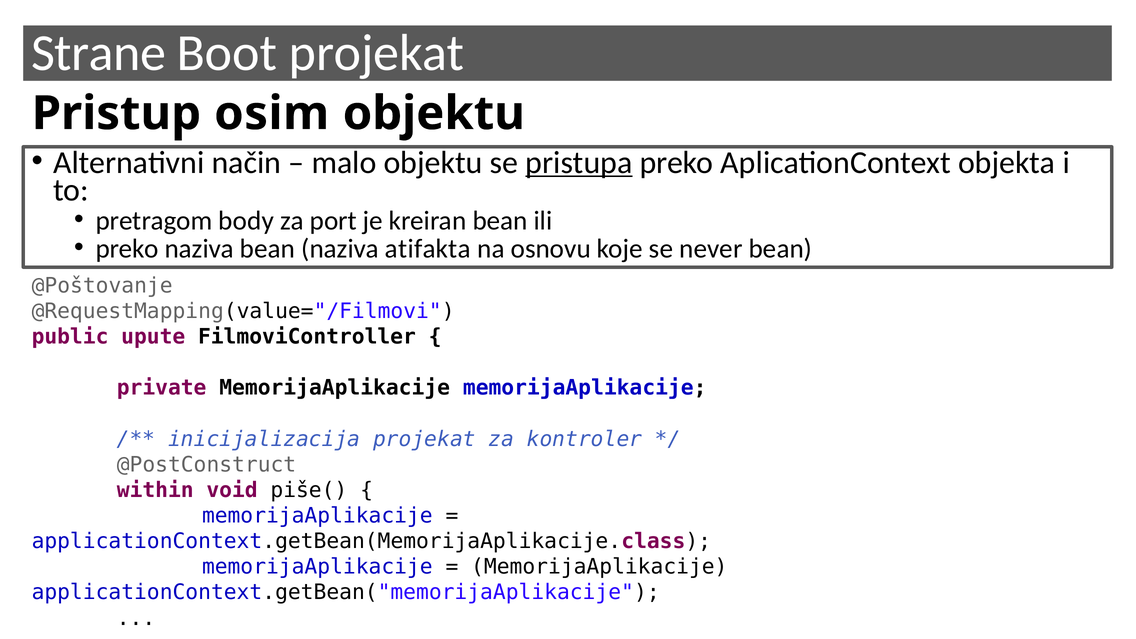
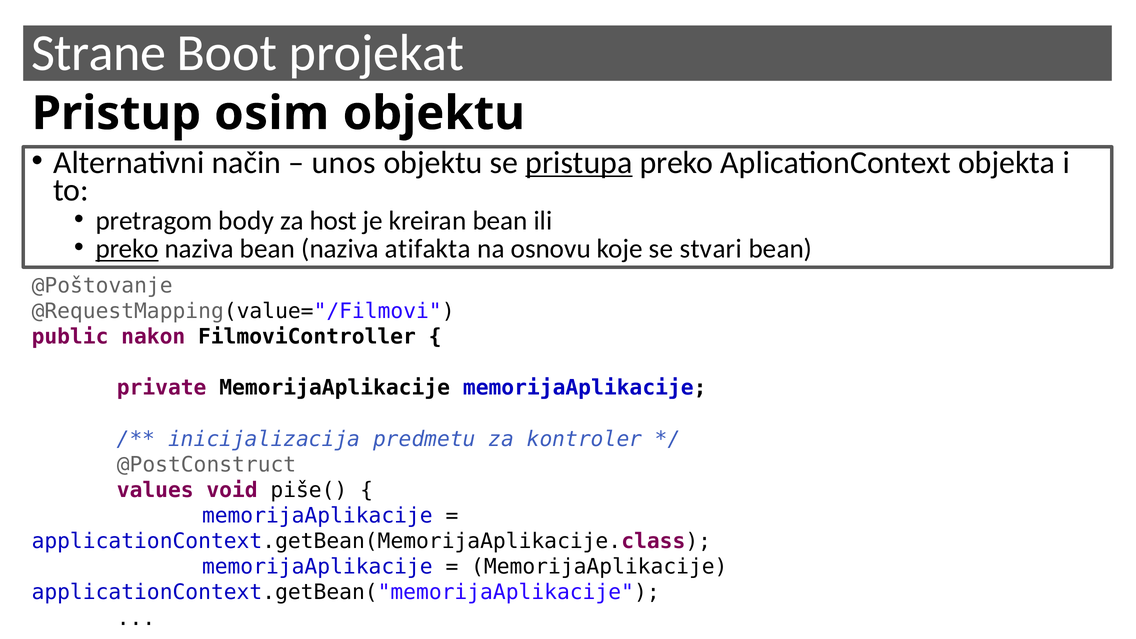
malo: malo -> unos (344, 163)
port: port -> host (333, 221)
preko underline: none -> present (127, 249)
never: never -> stvari (711, 249)
upute: upute -> nakon (153, 337)
inicijalizacija projekat: projekat -> predmetu (424, 439)
within: within -> values (155, 490)
